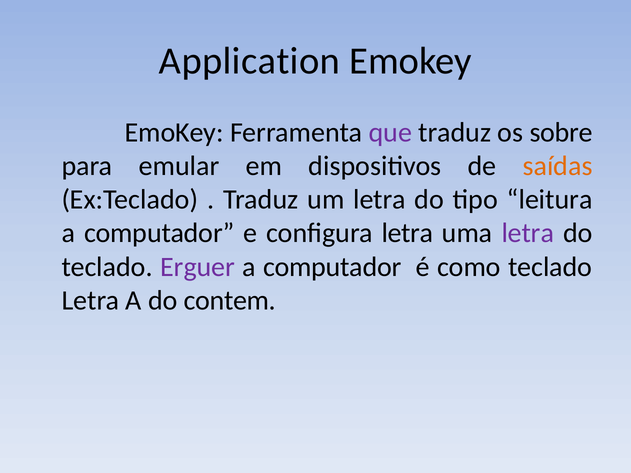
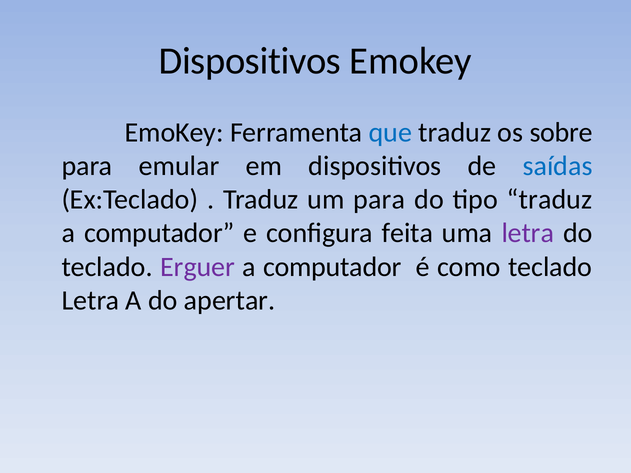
Application: Application -> Dispositivos (250, 61)
que colour: purple -> blue (390, 132)
saídas colour: orange -> blue (558, 166)
um letra: letra -> para (379, 200)
tipo leitura: leitura -> traduz (550, 200)
configura letra: letra -> feita (407, 233)
contem: contem -> apertar (230, 301)
